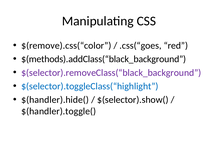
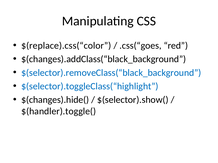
$(remove).css(“color: $(remove).css(“color -> $(replace).css(“color (66, 46)
$(methods).addClass(“black_background: $(methods).addClass(“black_background -> $(changes).addClass(“black_background (104, 59)
$(selector).removeClass(“black_background colour: purple -> blue (111, 73)
$(handler).hide(: $(handler).hide( -> $(changes).hide( (55, 100)
